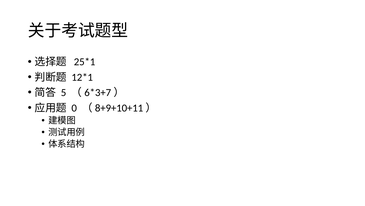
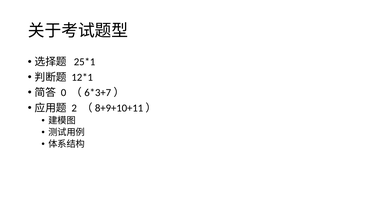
5: 5 -> 0 (64, 92)
0: 0 -> 2 (74, 108)
